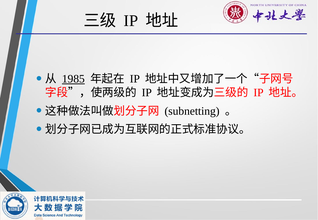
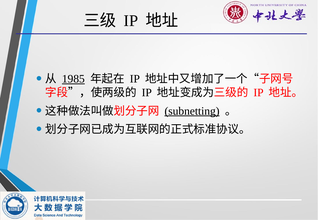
subnetting underline: none -> present (192, 111)
